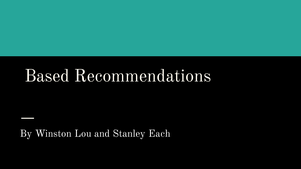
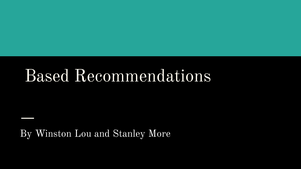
Each: Each -> More (159, 134)
